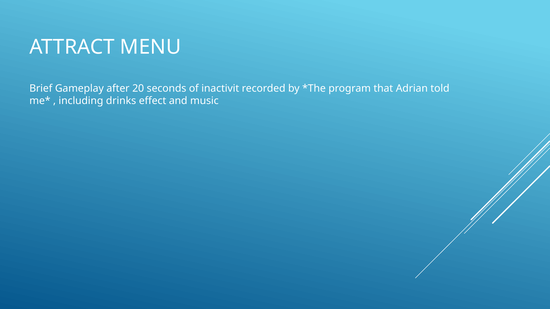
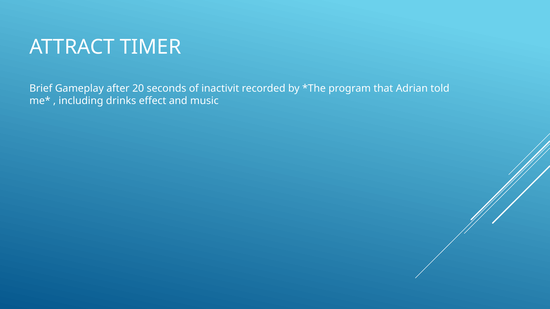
MENU: MENU -> TIMER (151, 47)
